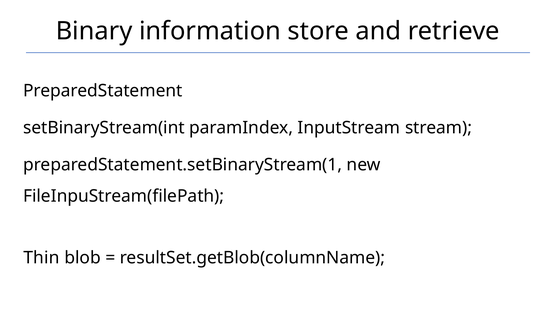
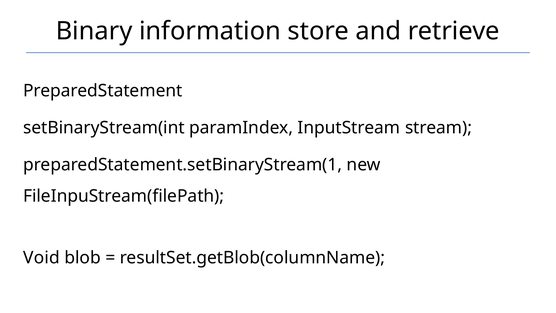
Thin: Thin -> Void (41, 258)
